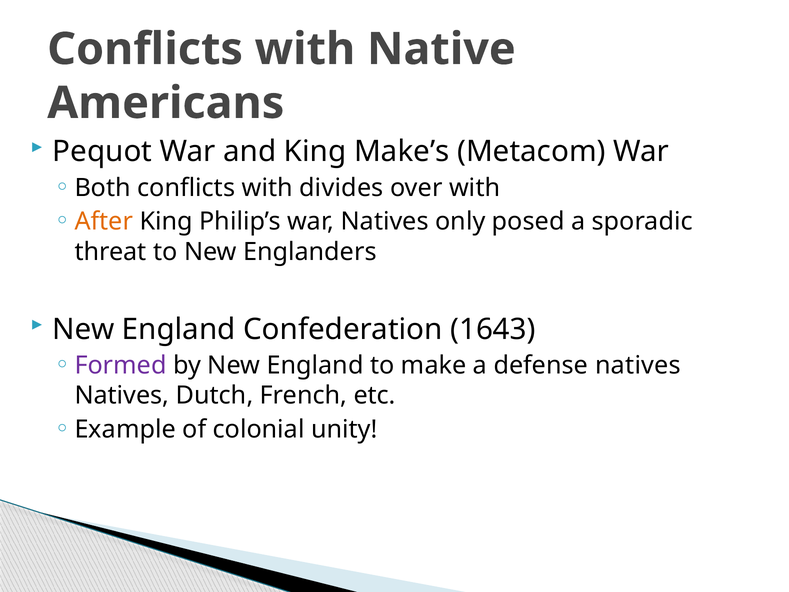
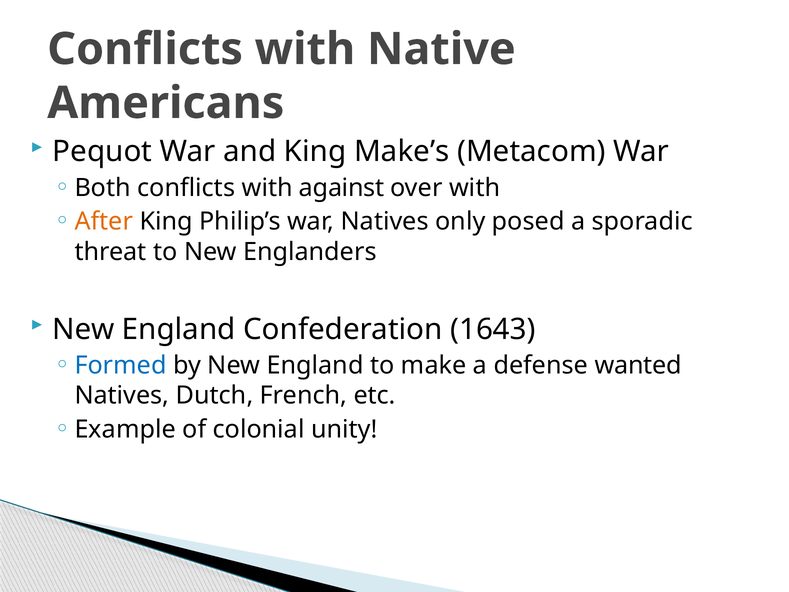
divides: divides -> against (342, 188)
Formed colour: purple -> blue (121, 365)
defense natives: natives -> wanted (638, 365)
